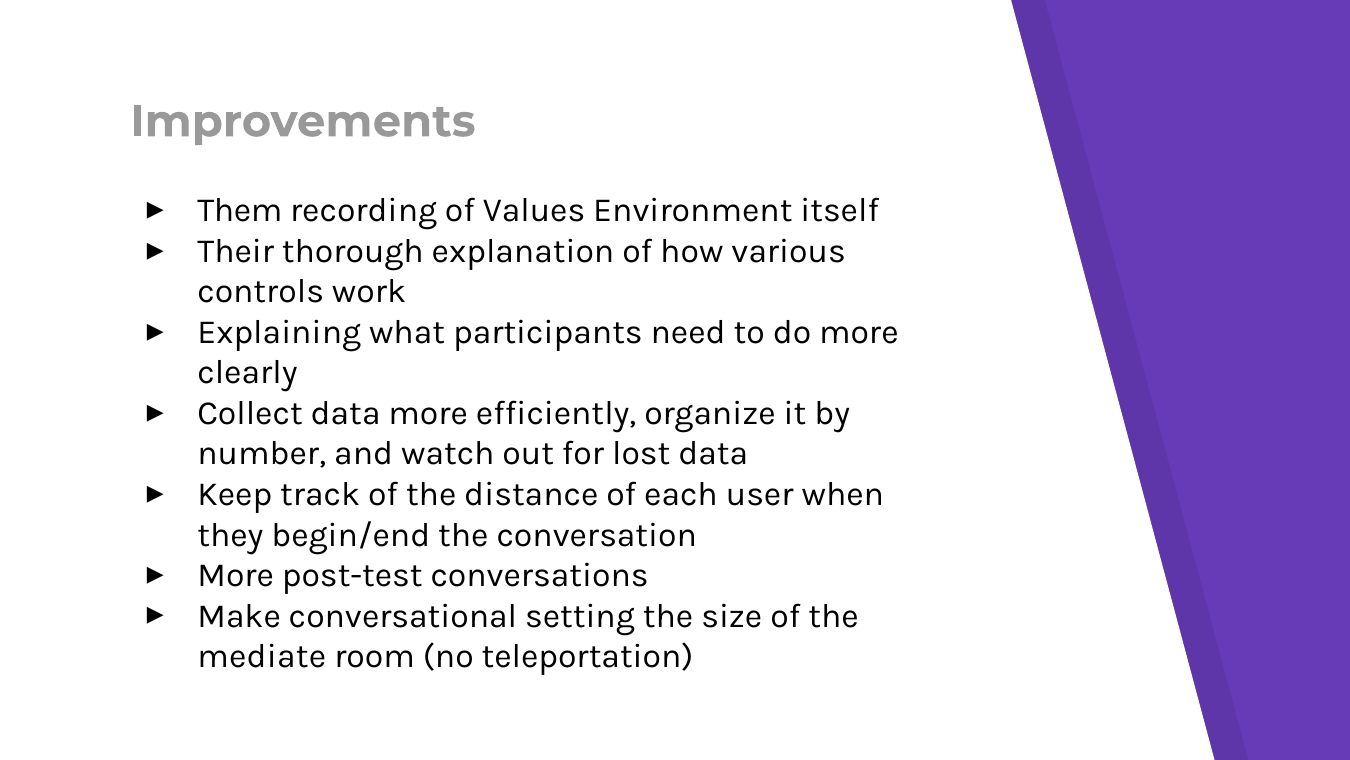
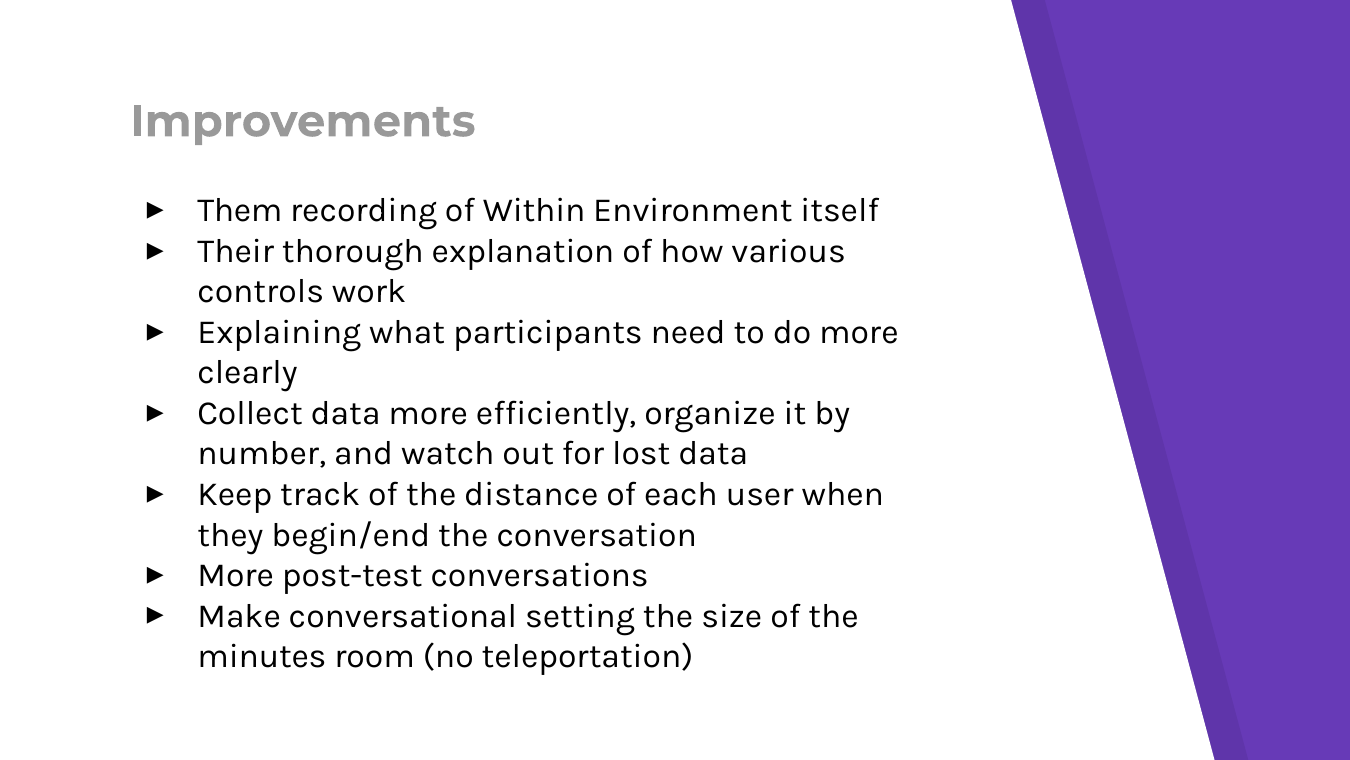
Values: Values -> Within (534, 210)
mediate: mediate -> minutes (262, 656)
